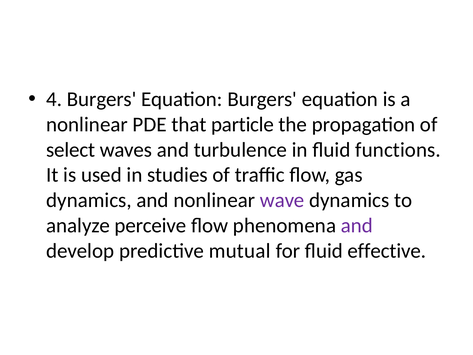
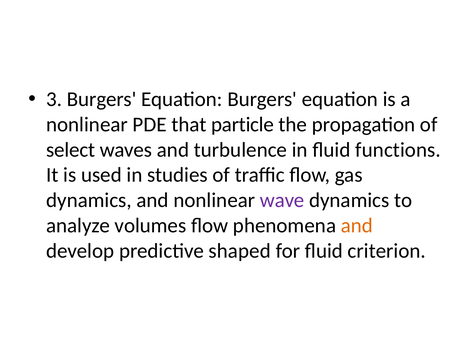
4: 4 -> 3 (54, 99)
perceive: perceive -> volumes (150, 225)
and colour: purple -> orange (357, 225)
mutual: mutual -> shaped (240, 251)
effective: effective -> criterion (387, 251)
